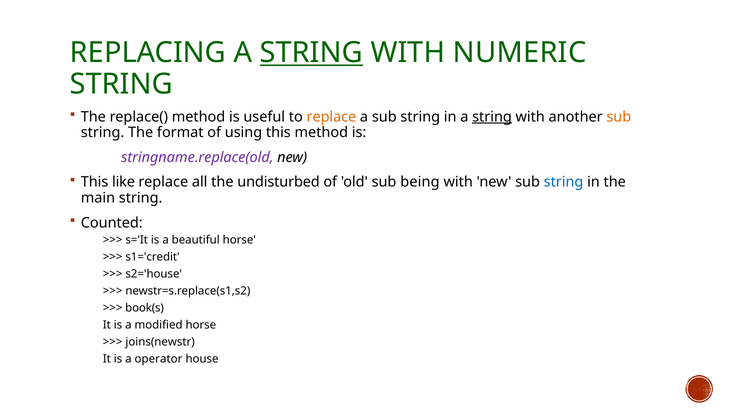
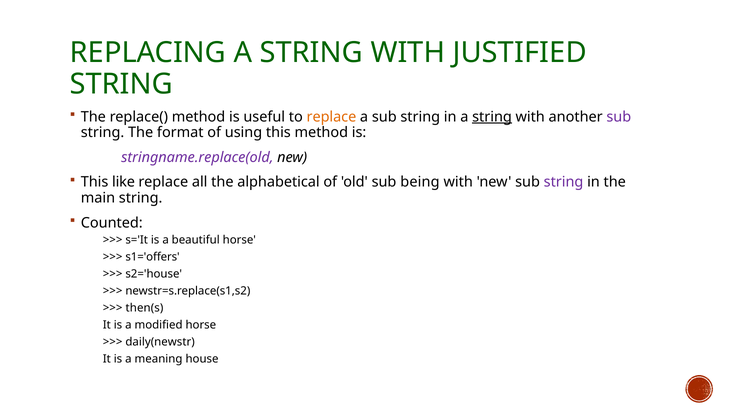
STRING underline: present -> none (311, 53)
NUMERIC: NUMERIC -> JUSTIFIED (520, 53)
sub colour: orange -> purple (619, 117)
undisturbed: undisturbed -> alphabetical (279, 182)
string colour: blue -> purple (564, 182)
s1='credit: s1='credit -> s1='offers (153, 256)
book(s: book(s -> then(s (144, 307)
joins(newstr: joins(newstr -> daily(newstr (160, 341)
operator: operator -> meaning (159, 358)
